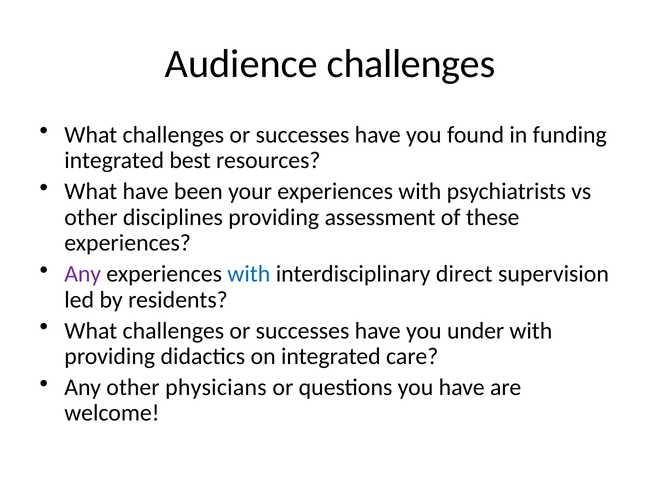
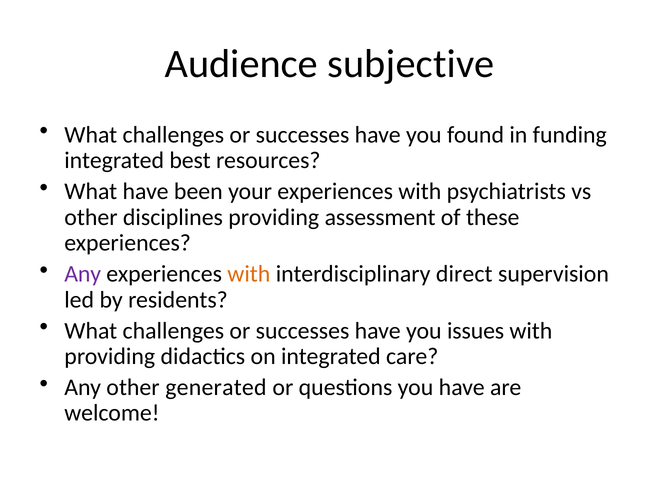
Audience challenges: challenges -> subjective (411, 64)
with colour: blue -> orange (249, 274)
under: under -> issues (476, 331)
physicians: physicians -> generated (216, 387)
